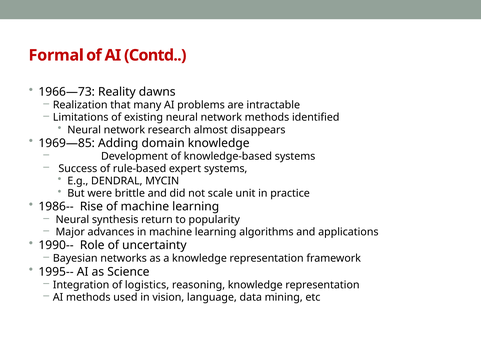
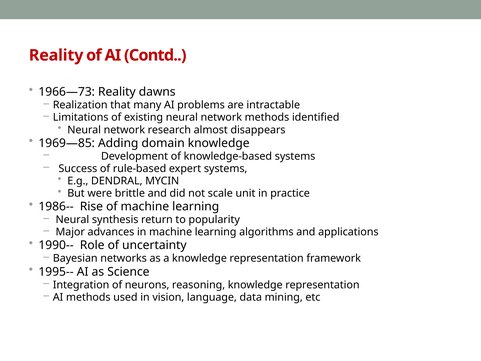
Formal: Formal -> Reality (56, 55)
logistics: logistics -> neurons (147, 285)
